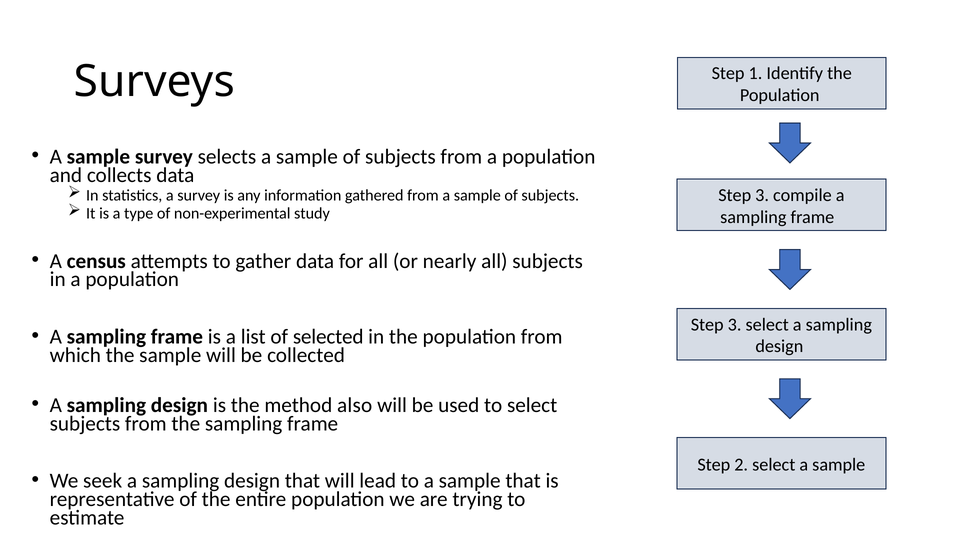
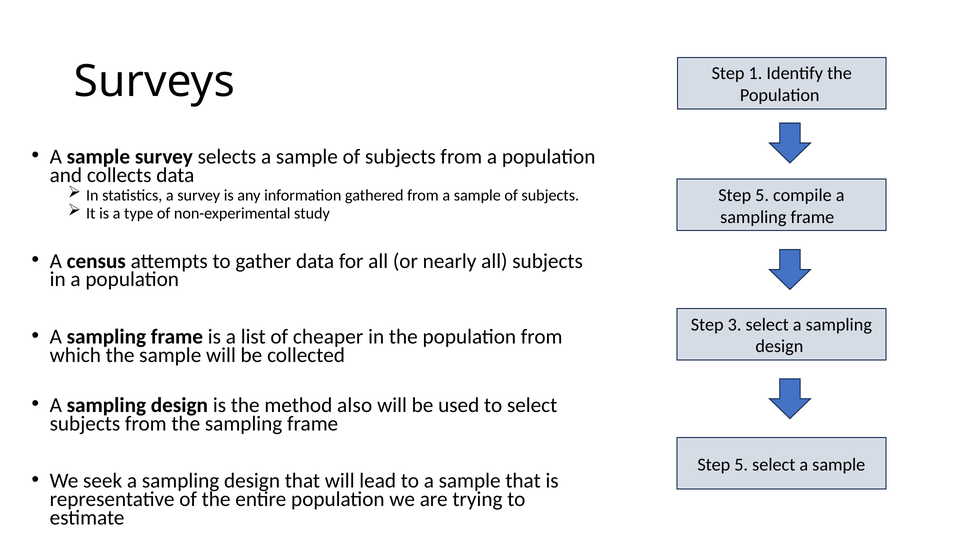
3: 3 -> 5 (762, 195)
selected: selected -> cheaper (328, 337)
2: 2 -> 5 (741, 464)
